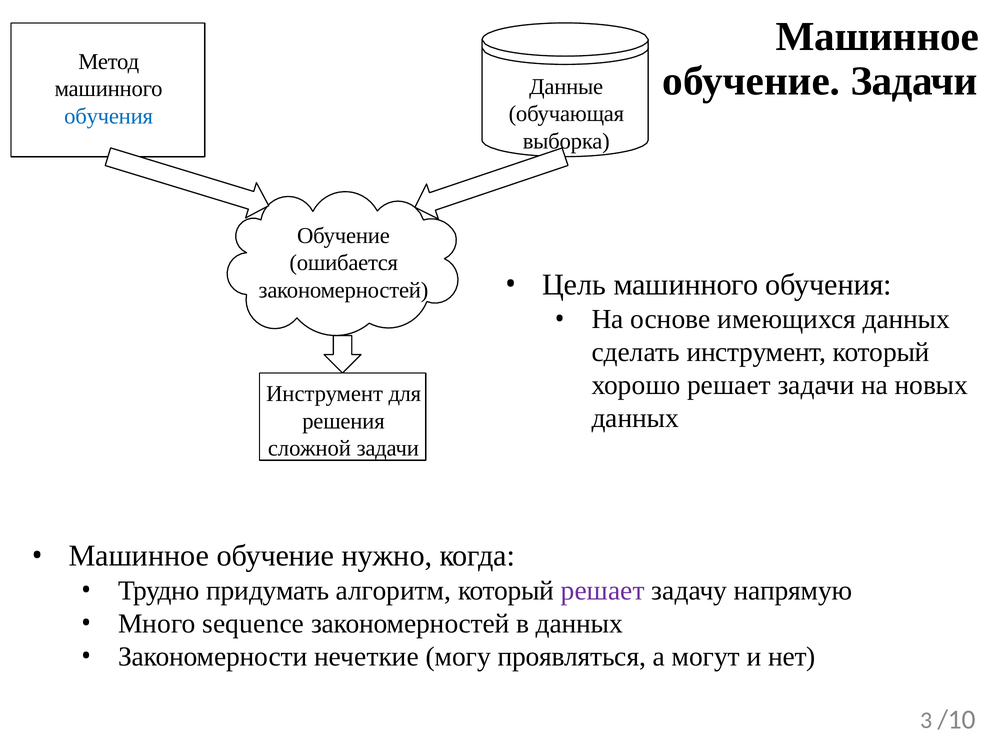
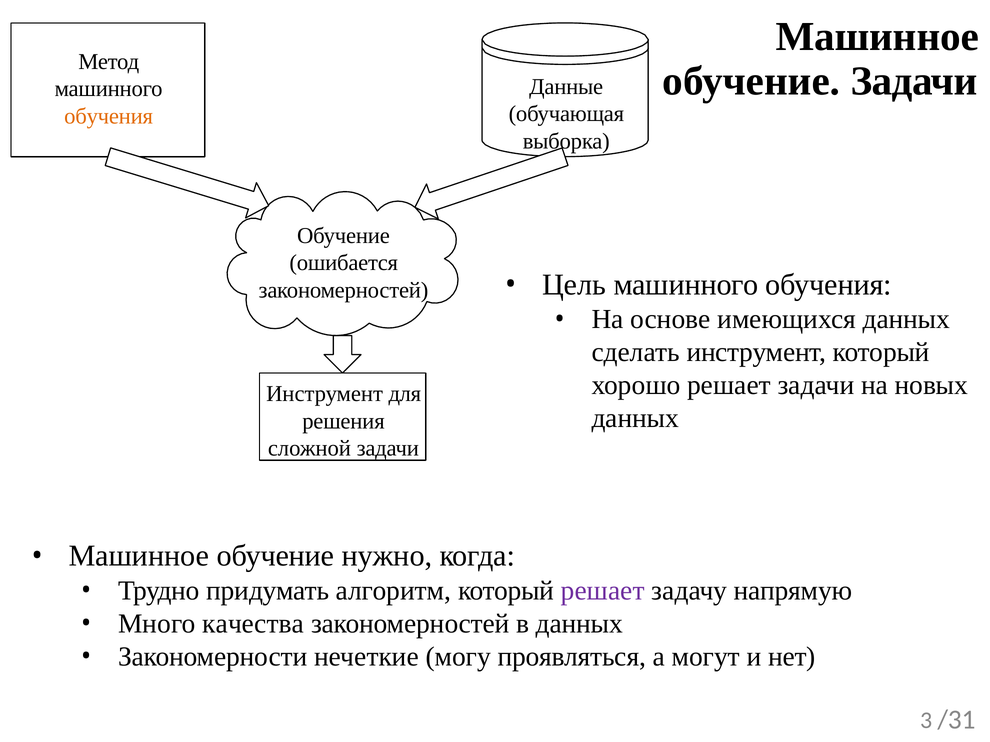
обучения colour: blue -> orange (109, 116)
sequence: sequence -> качества (253, 624)
/10: /10 -> /31 (956, 720)
